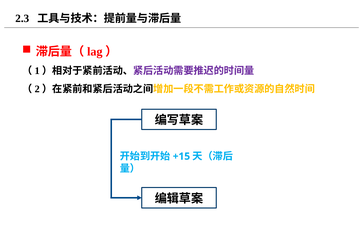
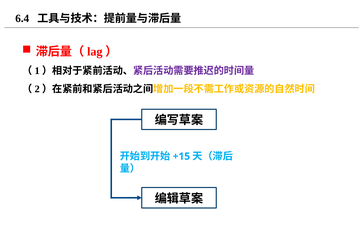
2.3: 2.3 -> 6.4 (22, 18)
